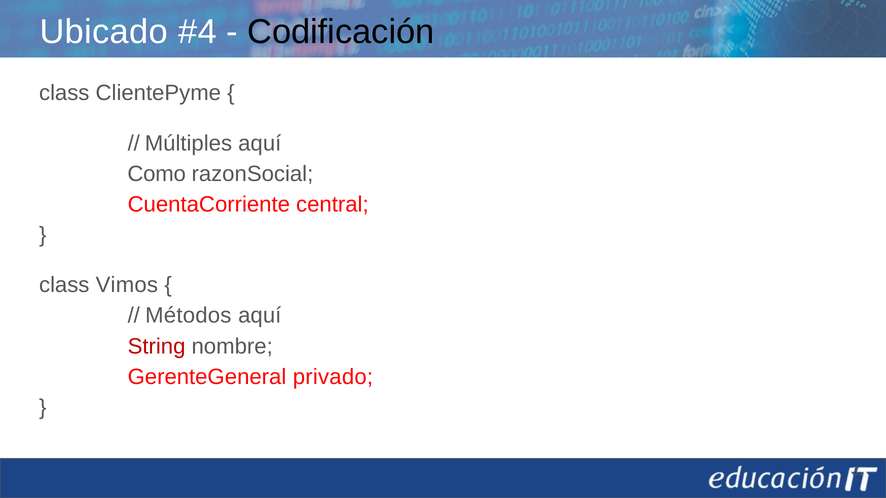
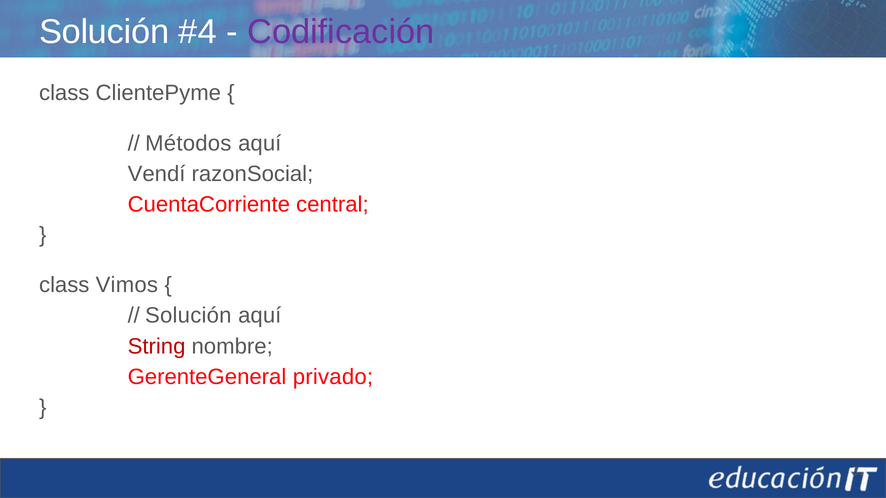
Ubicado: Ubicado -> Solución (104, 32)
Codificación colour: black -> purple (341, 32)
Múltiples: Múltiples -> Métodos (188, 143)
Como: Como -> Vendí (157, 174)
Métodos: Métodos -> Solución (188, 316)
